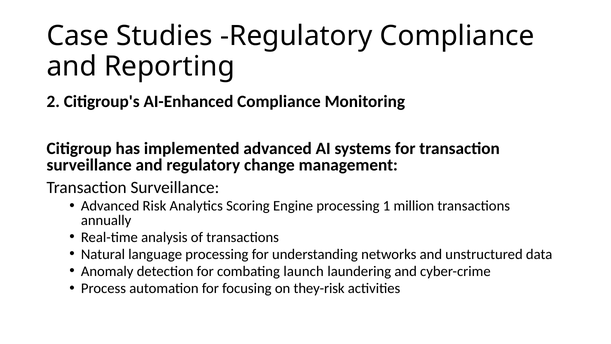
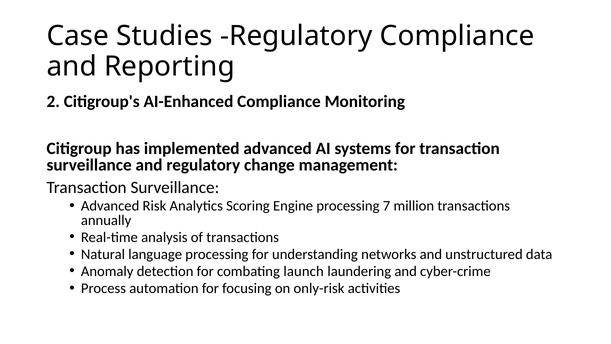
1: 1 -> 7 (387, 206)
they-risk: they-risk -> only-risk (319, 288)
